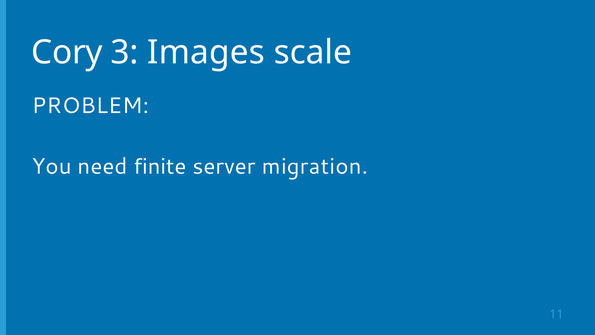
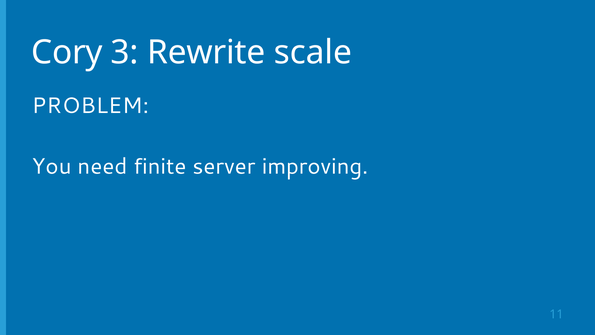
Images: Images -> Rewrite (206, 52)
migration: migration -> improving (315, 166)
